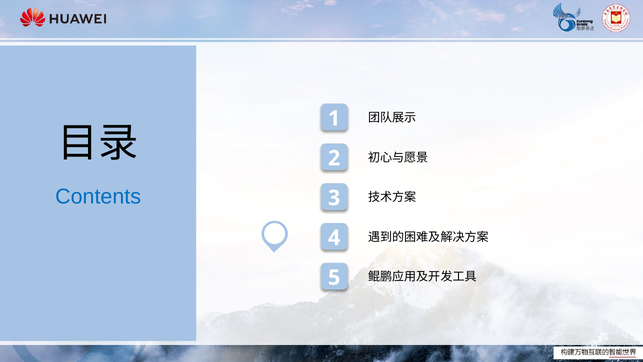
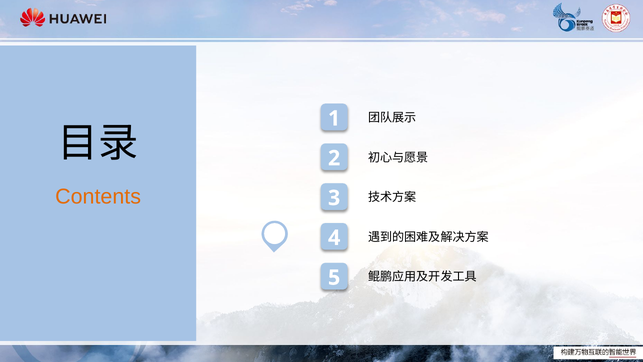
Contents colour: blue -> orange (98, 197)
